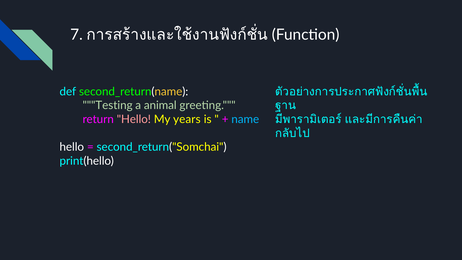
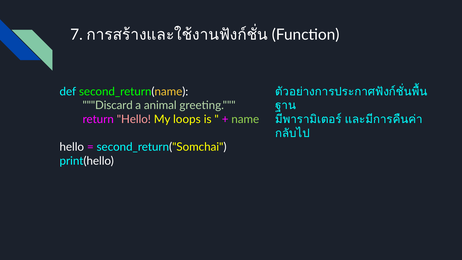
Testing: Testing -> Discard (108, 105)
years: years -> loops (187, 119)
name colour: light blue -> light green (245, 119)
